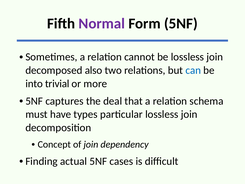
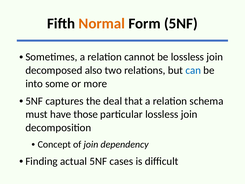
Normal colour: purple -> orange (102, 24)
trivial: trivial -> some (57, 84)
types: types -> those (86, 114)
